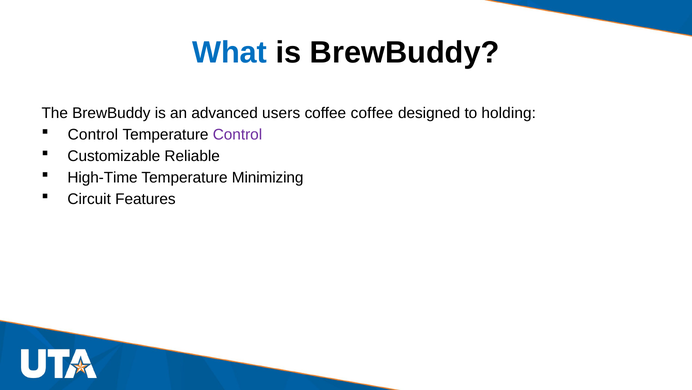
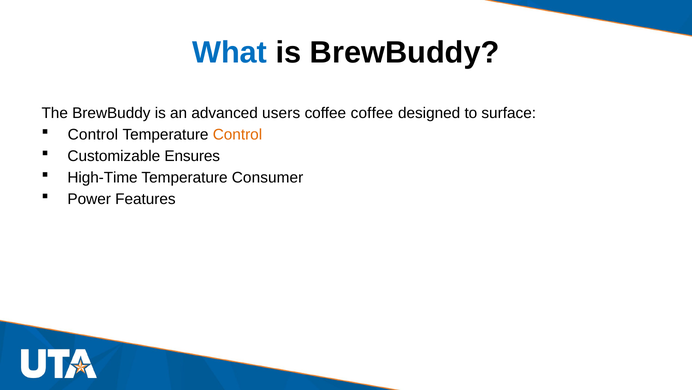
holding: holding -> surface (509, 113)
Control colour: purple -> orange (237, 134)
Reliable: Reliable -> Ensures (192, 156)
Minimizing: Minimizing -> Consumer (268, 178)
Circuit: Circuit -> Power (89, 199)
